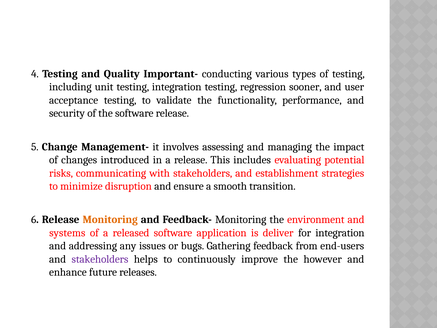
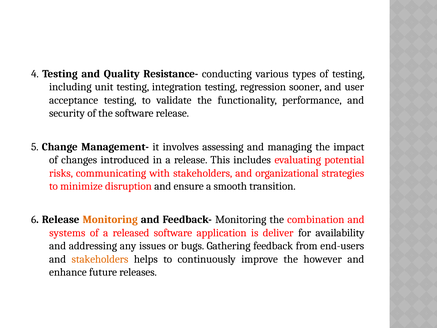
Important-: Important- -> Resistance- (171, 74)
establishment: establishment -> organizational (287, 173)
environment: environment -> combination (316, 220)
for integration: integration -> availability (340, 233)
stakeholders colour: purple -> orange (100, 259)
